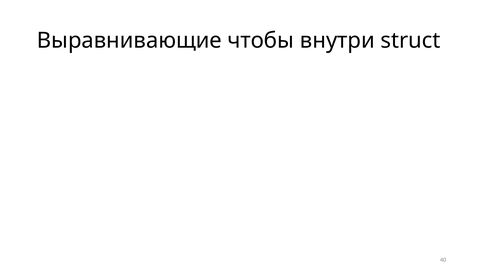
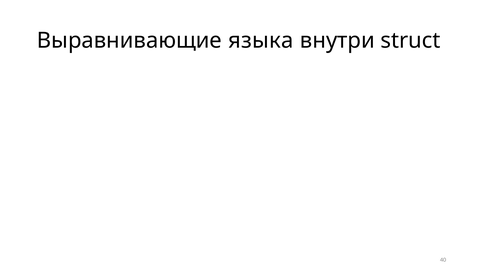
чтобы: чтобы -> языка (261, 41)
